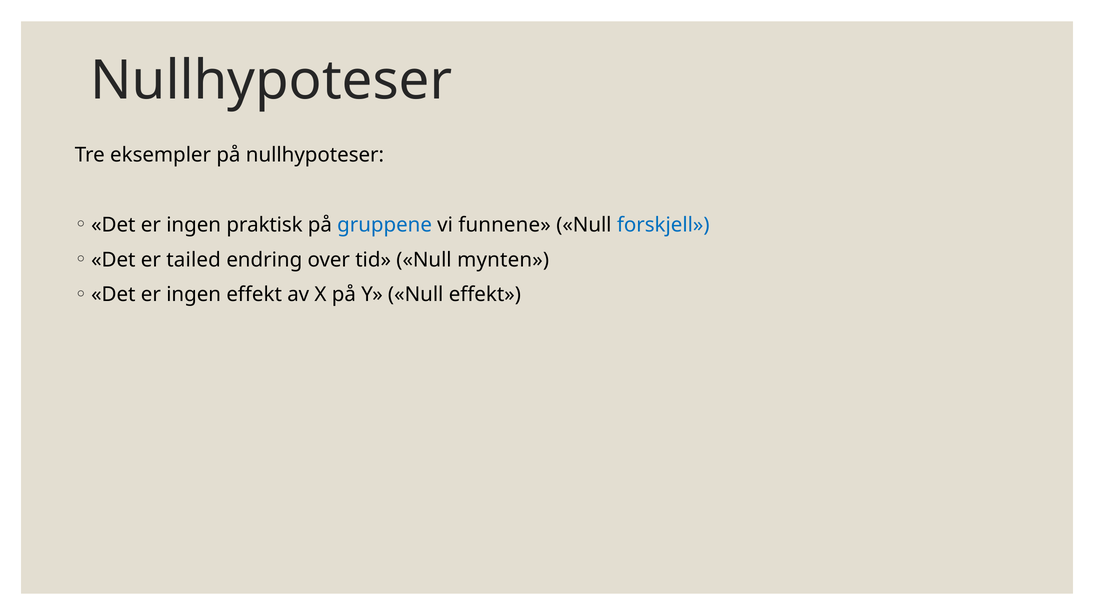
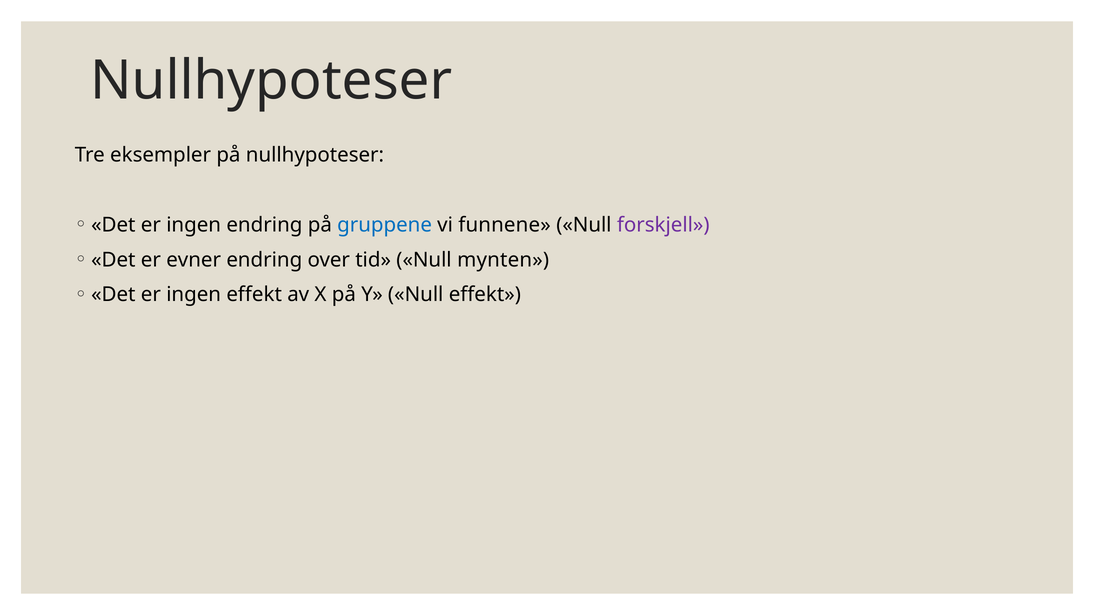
ingen praktisk: praktisk -> endring (264, 225)
forskjell colour: blue -> purple (663, 225)
tailed: tailed -> evner (194, 260)
